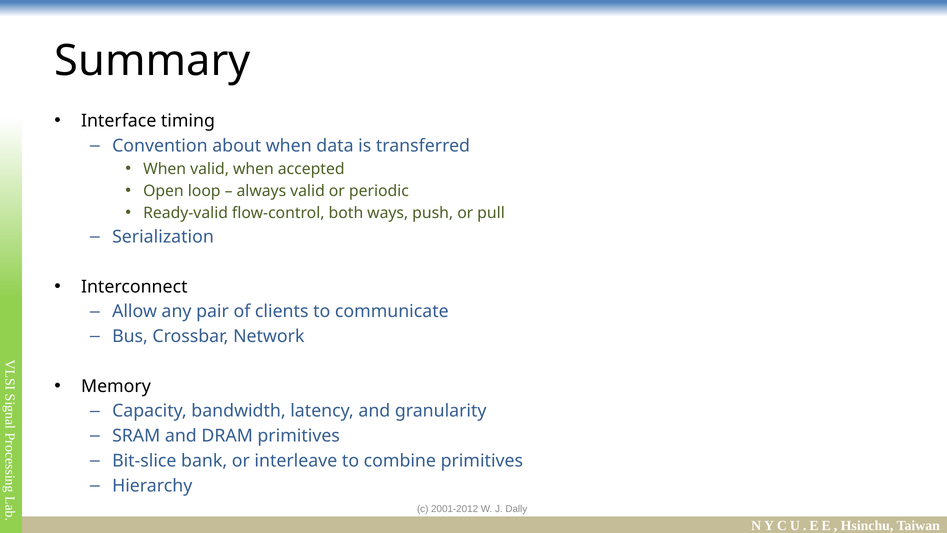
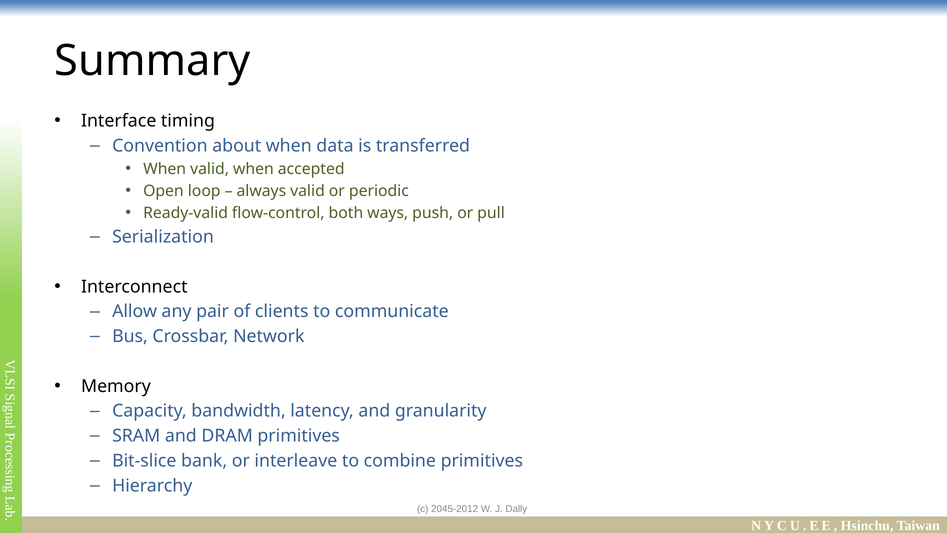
2001-2012: 2001-2012 -> 2045-2012 (455, 509)
